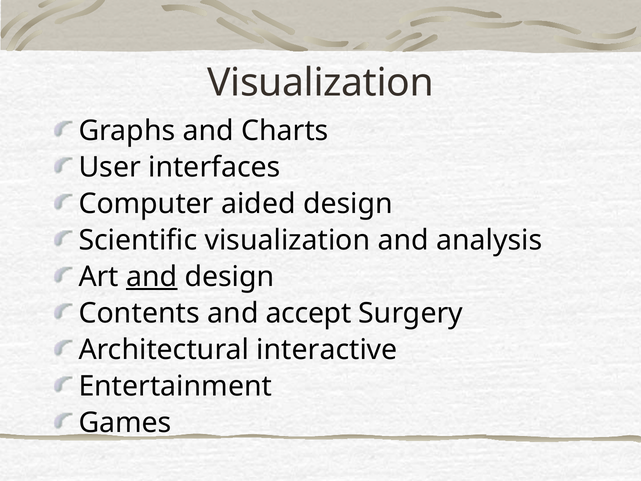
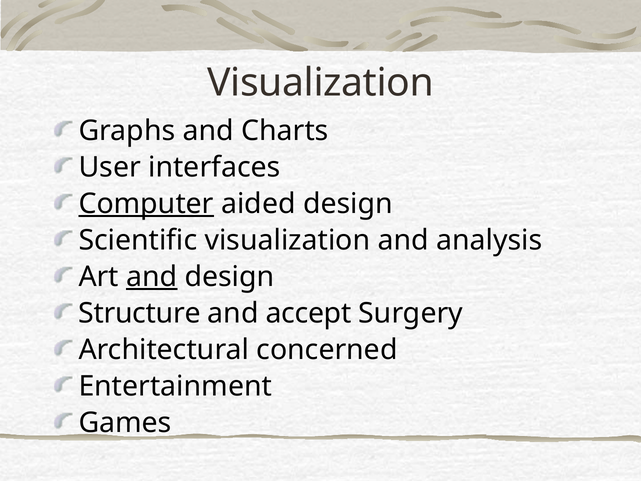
Computer underline: none -> present (146, 204)
Contents: Contents -> Structure (139, 313)
interactive: interactive -> concerned (327, 350)
